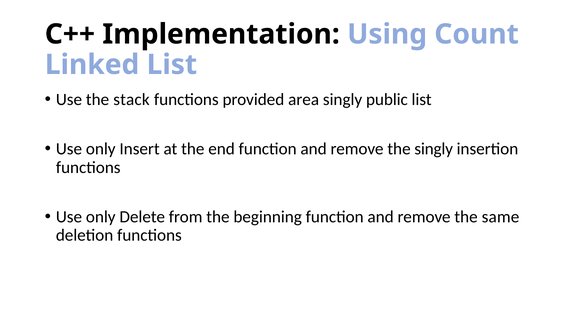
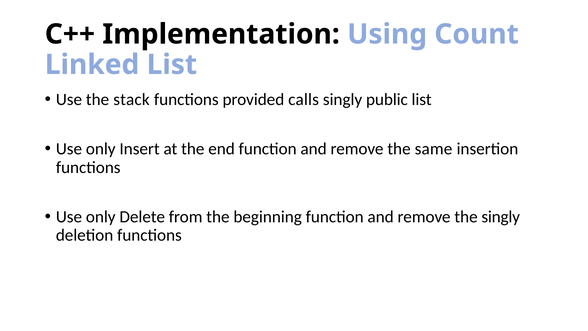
area: area -> calls (304, 99)
the singly: singly -> same (434, 149)
the same: same -> singly (501, 217)
